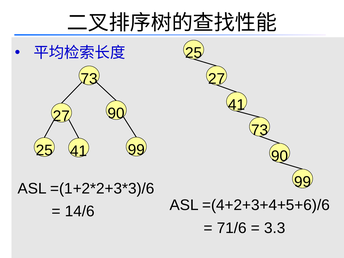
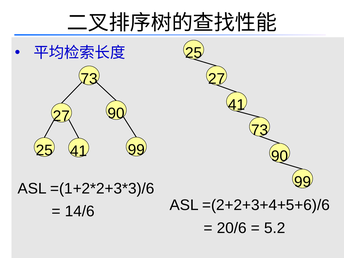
=(4+2+3+4+5+6)/6: =(4+2+3+4+5+6)/6 -> =(2+2+3+4+5+6)/6 (266, 205)
71/6: 71/6 -> 20/6 (232, 228)
3.3: 3.3 -> 5.2 (275, 228)
